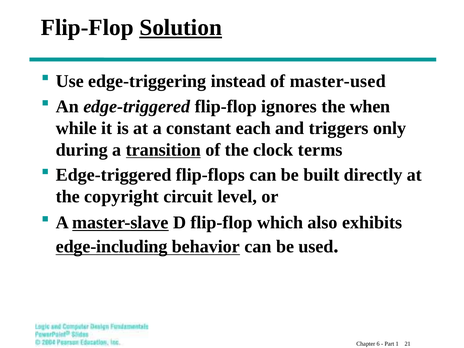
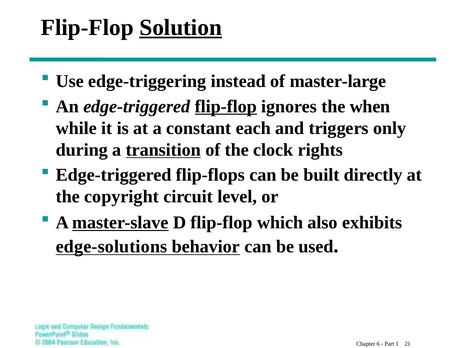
master-used: master-used -> master-large (338, 81)
flip-flop underline: none -> present (226, 106)
terms: terms -> rights (320, 150)
edge-including: edge-including -> edge-solutions (112, 247)
